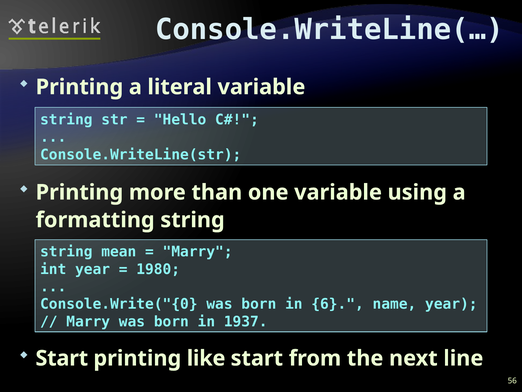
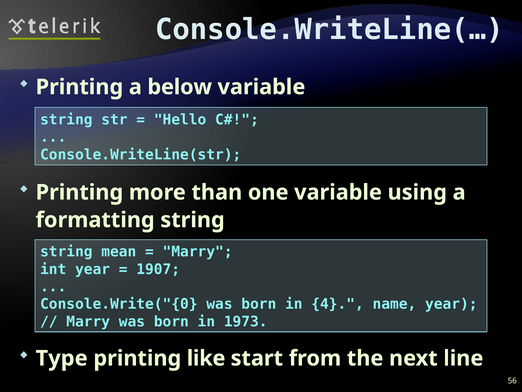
literal: literal -> below (180, 87)
1980: 1980 -> 1907 (158, 269)
6: 6 -> 4 (338, 304)
1937: 1937 -> 1973 (246, 321)
Start: Start -> Type (62, 358)
